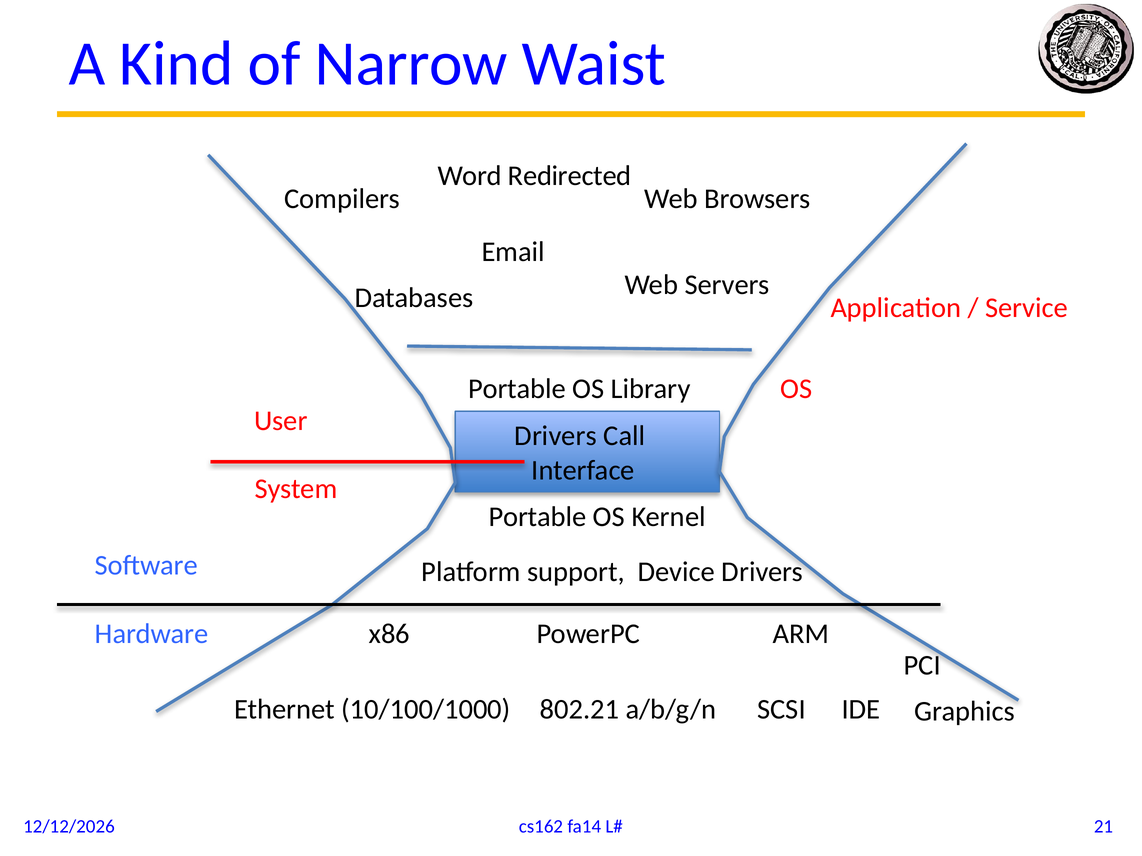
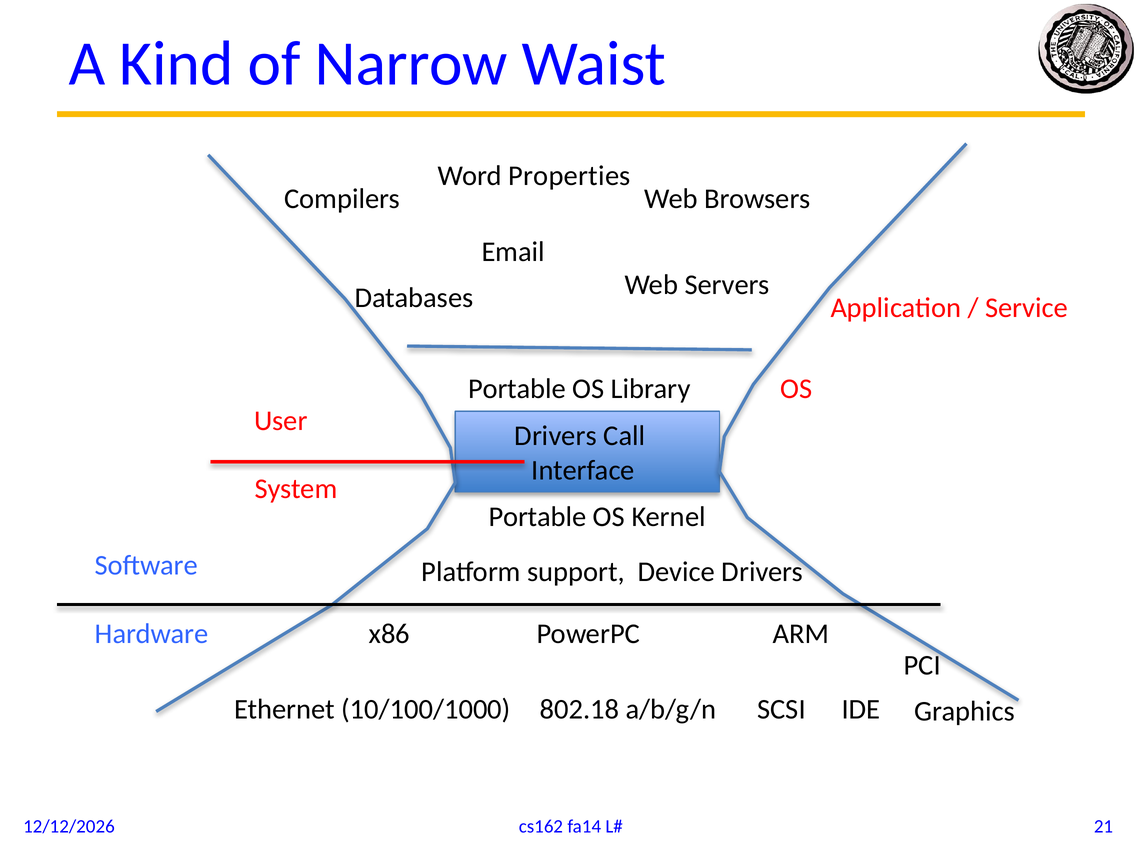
Redirected: Redirected -> Properties (569, 176)
802.21: 802.21 -> 802.18 (579, 710)
